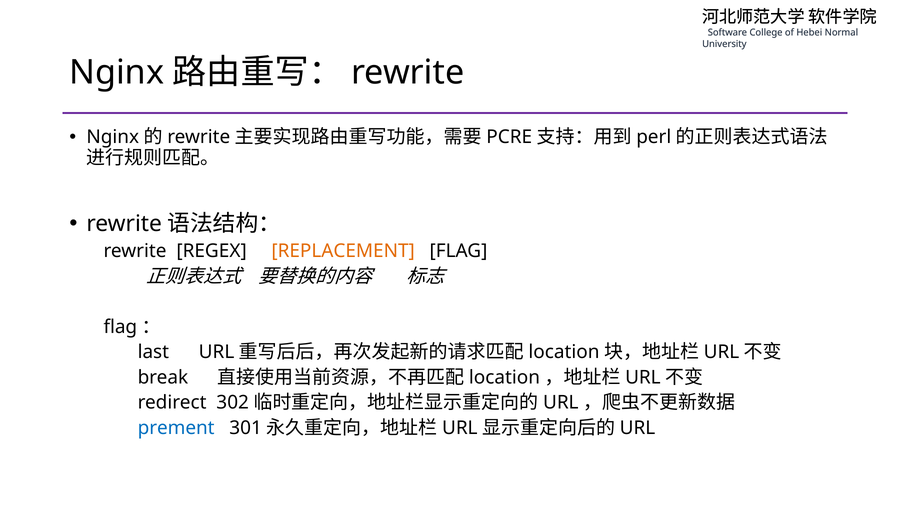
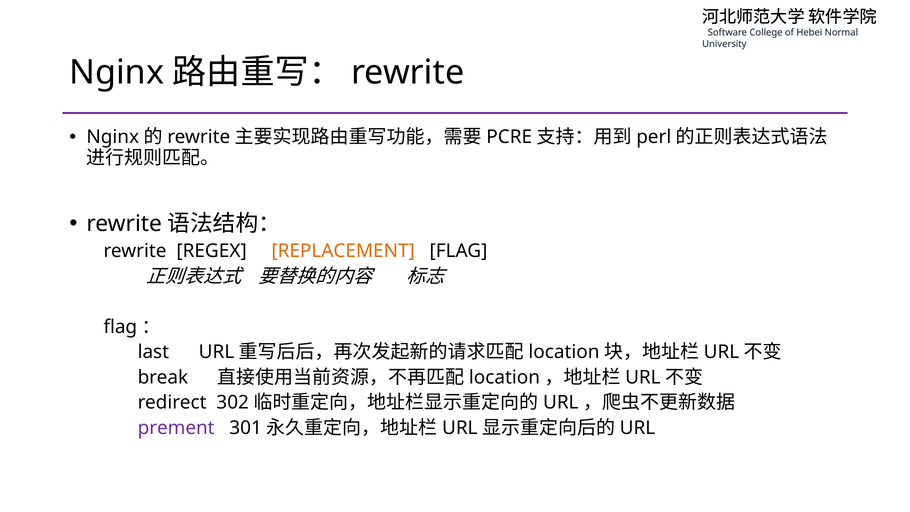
prement colour: blue -> purple (176, 428)
